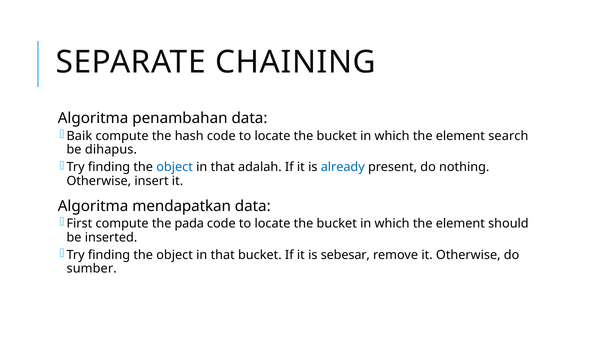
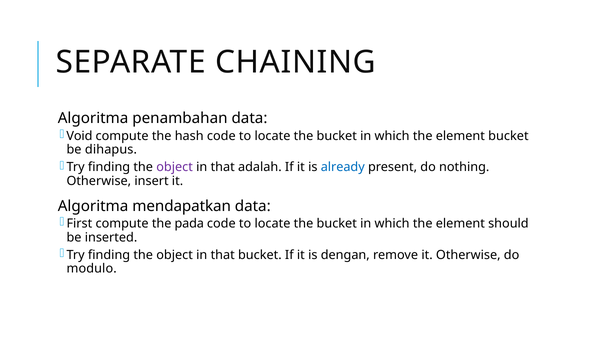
Baik: Baik -> Void (79, 136)
element search: search -> bucket (508, 136)
object colour: blue -> purple (175, 167)
sebesar: sebesar -> dengan (345, 255)
sumber: sumber -> modulo (92, 268)
